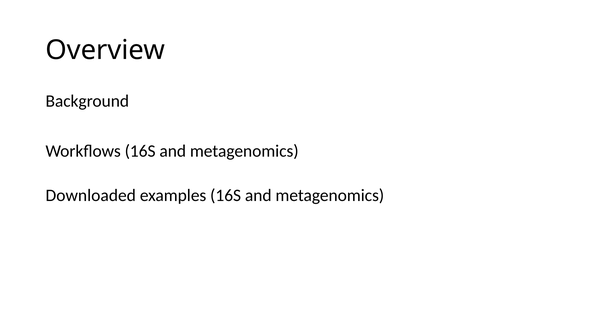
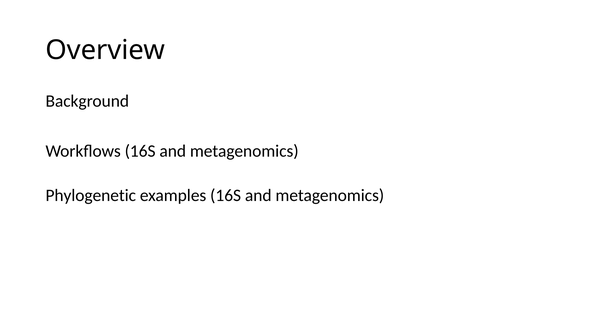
Downloaded: Downloaded -> Phylogenetic (91, 195)
